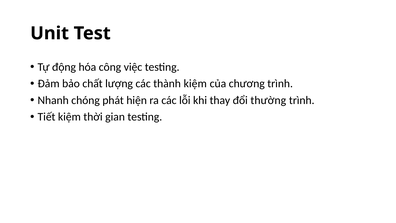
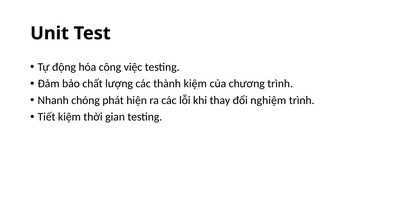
thường: thường -> nghiệm (268, 100)
